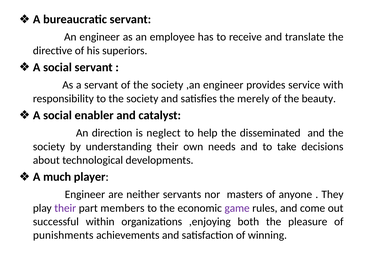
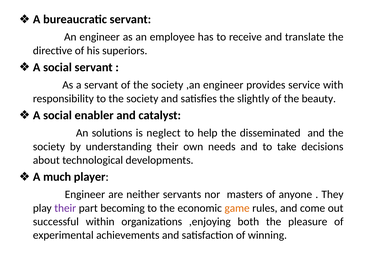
merely: merely -> slightly (253, 99)
direction: direction -> solutions (112, 133)
members: members -> becoming (123, 208)
game colour: purple -> orange (237, 208)
punishments: punishments -> experimental (63, 235)
